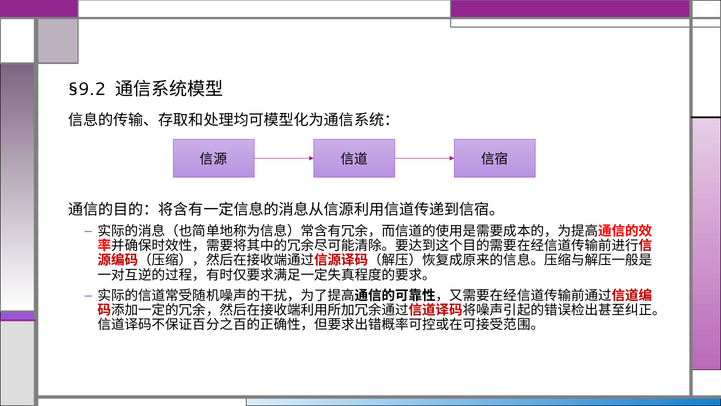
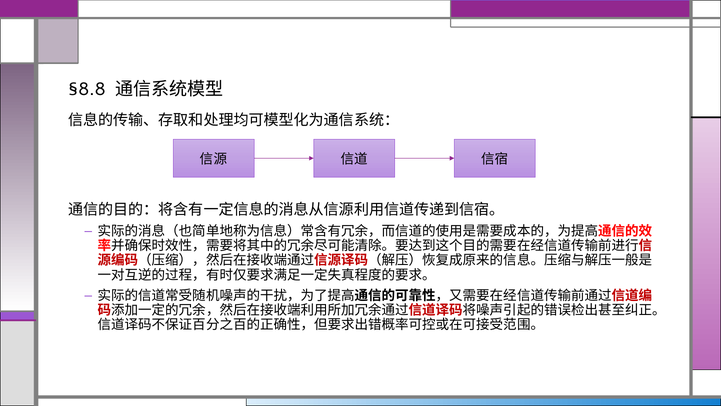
§9.2: §9.2 -> §8.8 (87, 89)
